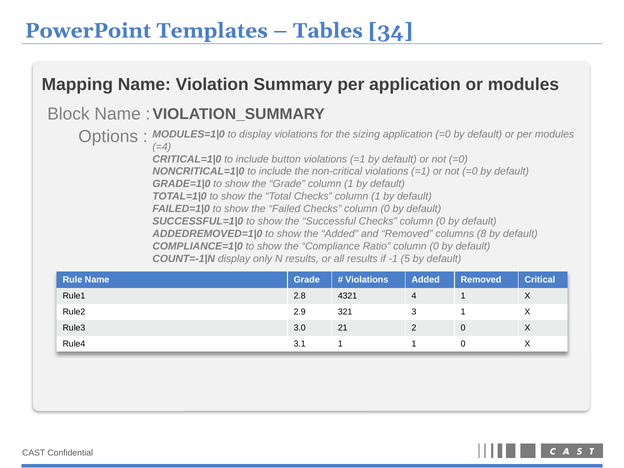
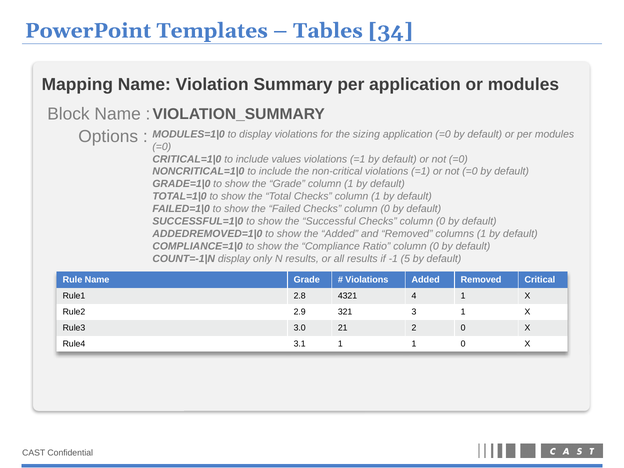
=4: =4 -> =0 (162, 147)
button: button -> values (286, 159)
columns 8: 8 -> 1 (482, 234)
